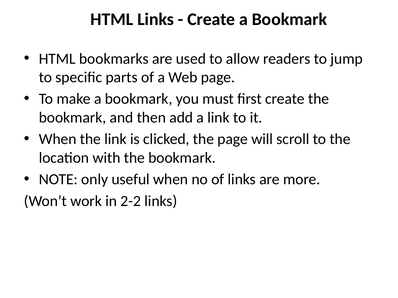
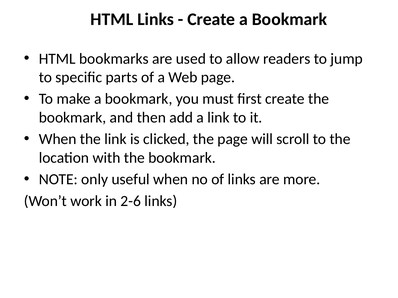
2-2: 2-2 -> 2-6 (131, 201)
